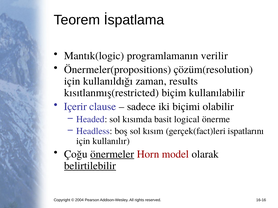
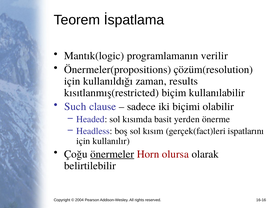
Içerir: Içerir -> Such (75, 107)
logical: logical -> yerden (187, 120)
model: model -> olursa (175, 154)
belirtilebilir underline: present -> none (90, 166)
